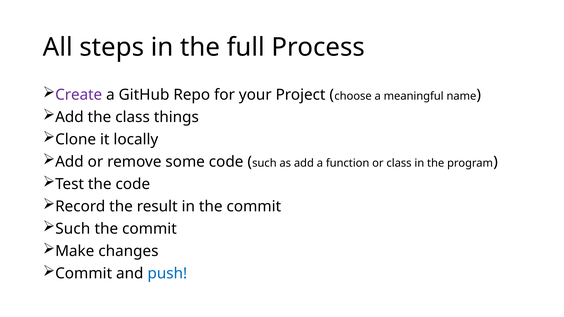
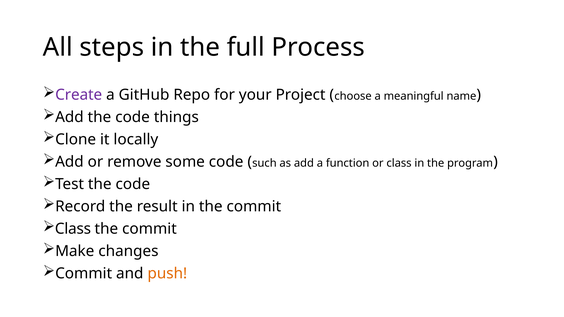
Add the class: class -> code (133, 117)
Such: Such -> Class (73, 229)
push colour: blue -> orange (167, 274)
